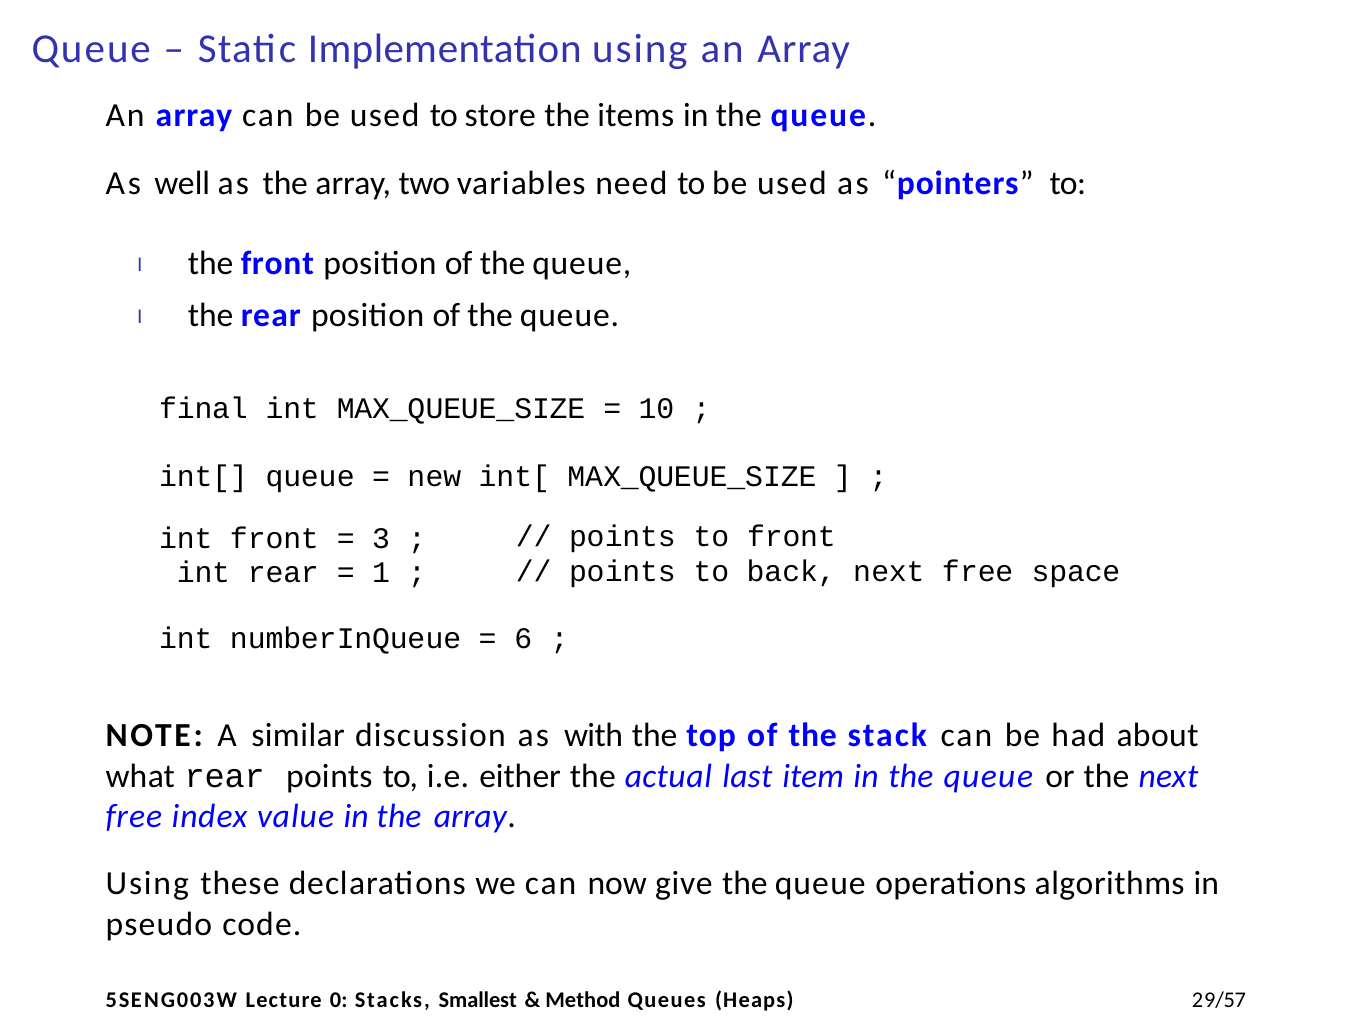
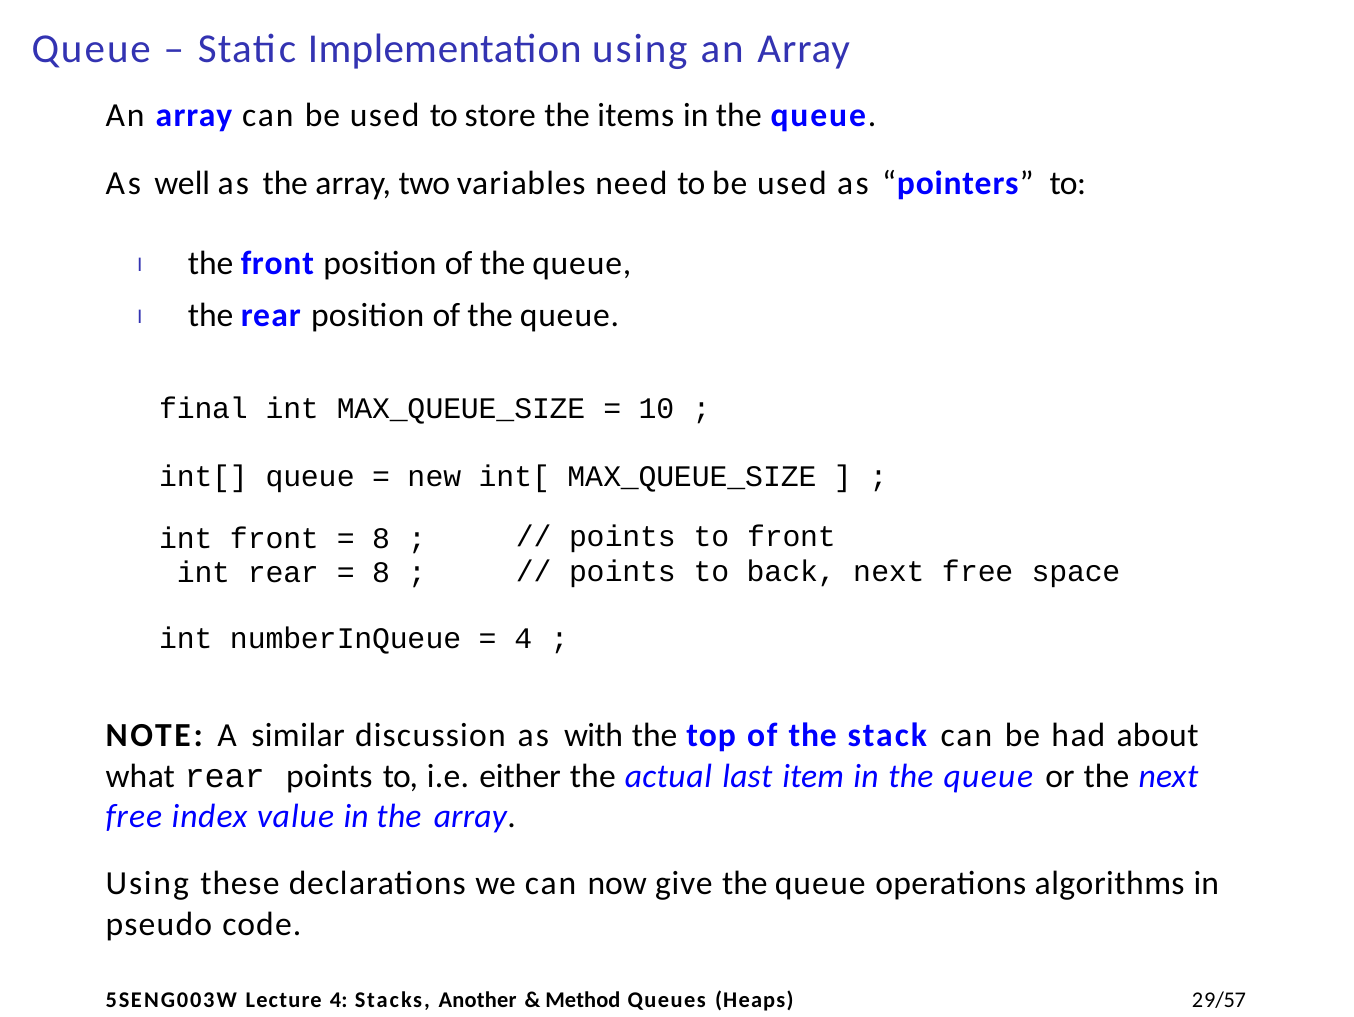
3: 3 -> 8 (381, 538)
1: 1 -> 8 (381, 572)
6: 6 -> 4 (523, 638)
Lecture 0: 0 -> 4 (339, 1000)
Smallest: Smallest -> Another (478, 1000)
